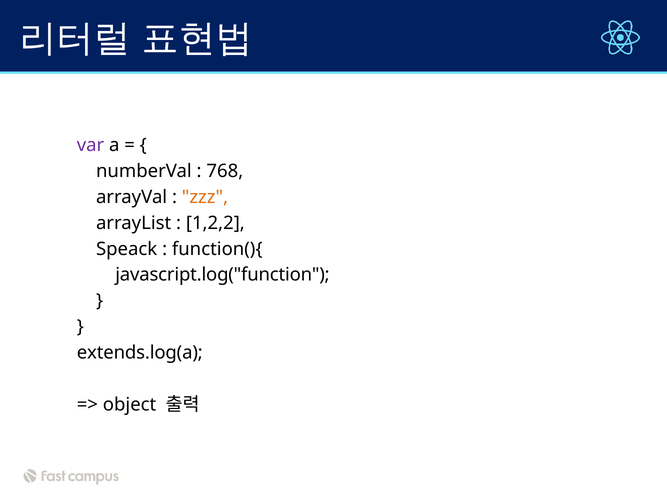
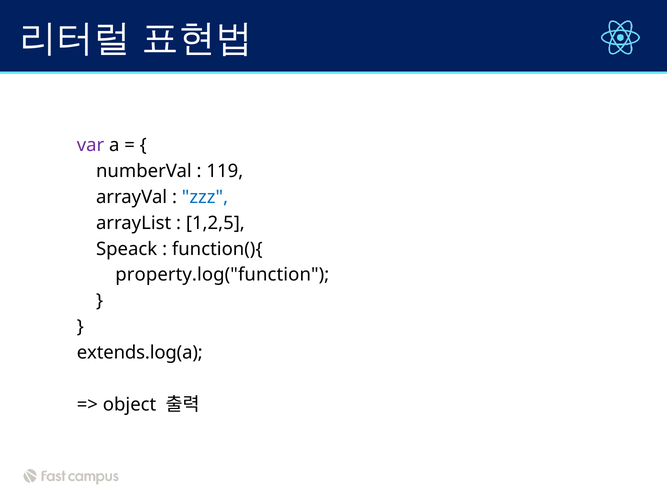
768: 768 -> 119 (225, 171)
zzz colour: orange -> blue (205, 197)
1,2,2: 1,2,2 -> 1,2,5 (215, 223)
javascript.log("function: javascript.log("function -> property.log("function (222, 275)
